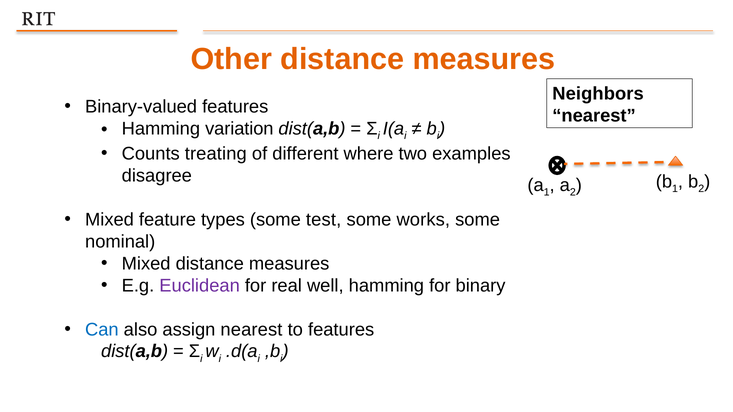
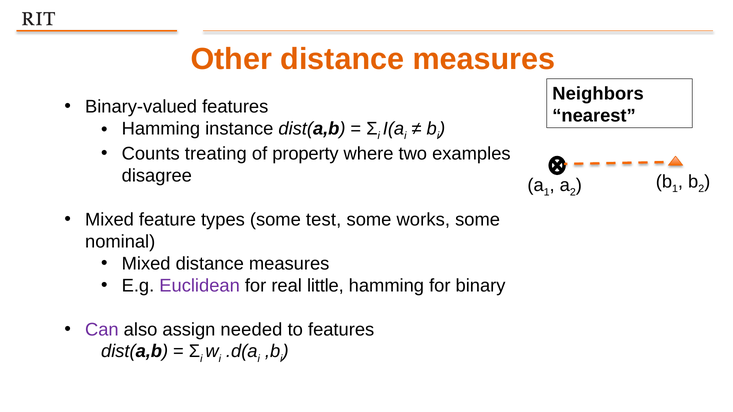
variation: variation -> instance (239, 129)
different: different -> property (305, 154)
well: well -> little (325, 286)
Can colour: blue -> purple (102, 330)
assign nearest: nearest -> needed (251, 330)
